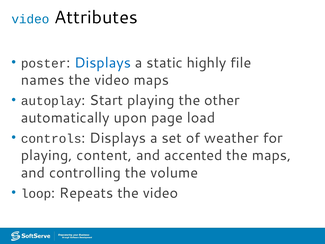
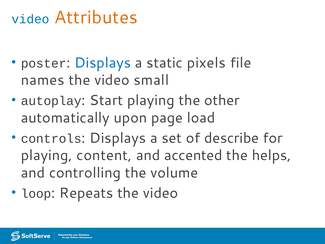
Attributes colour: black -> orange (96, 18)
highly: highly -> pixels (206, 63)
video maps: maps -> small (151, 80)
weather: weather -> describe (232, 138)
the maps: maps -> helps (272, 155)
